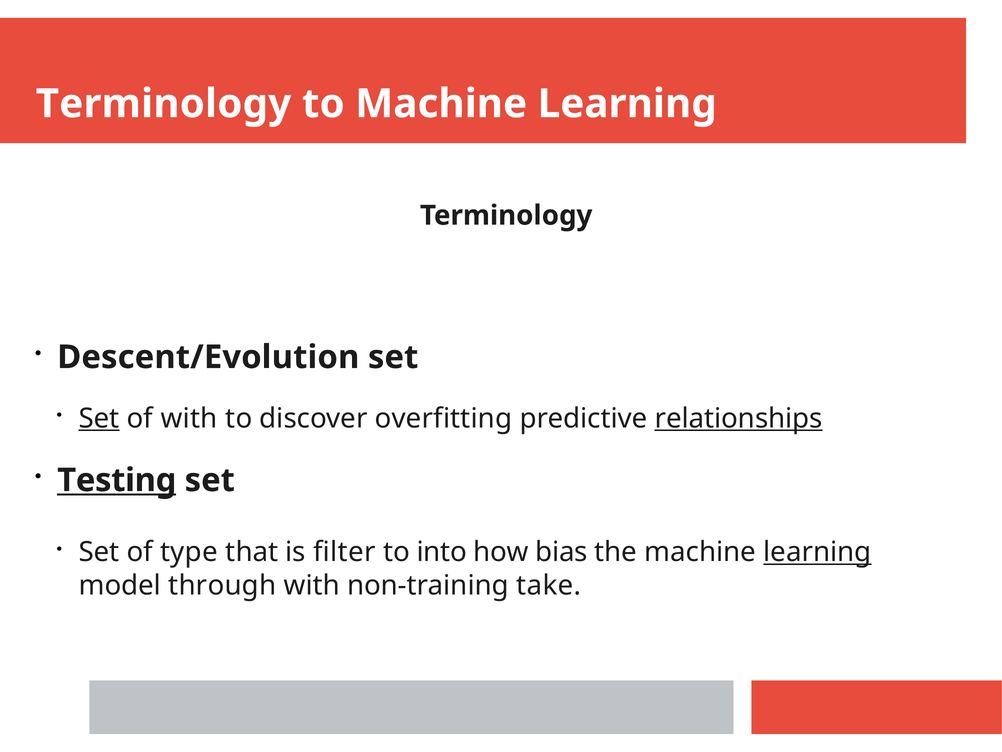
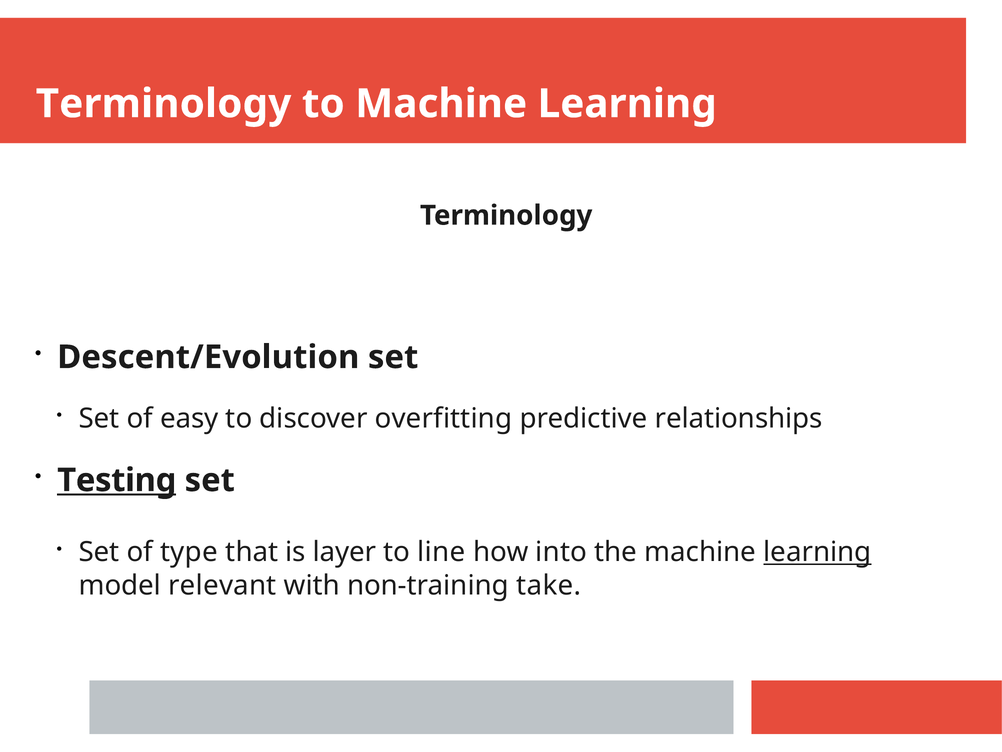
Set underline: present -> none (99, 418)
of with: with -> easy (189, 418)
relationships underline: present -> none (739, 418)
filter: filter -> layer (344, 552)
into: into -> line (441, 552)
bias: bias -> into (561, 552)
through: through -> relevant (222, 585)
